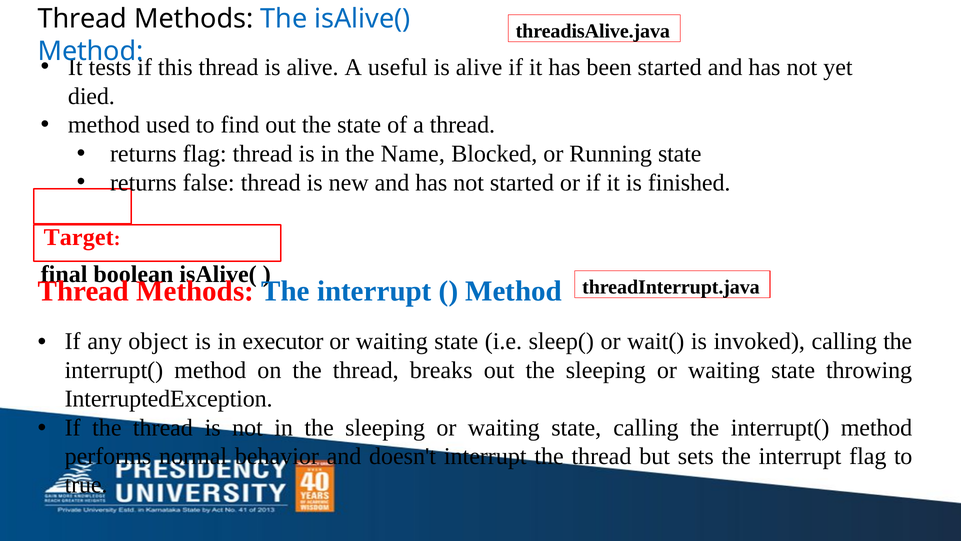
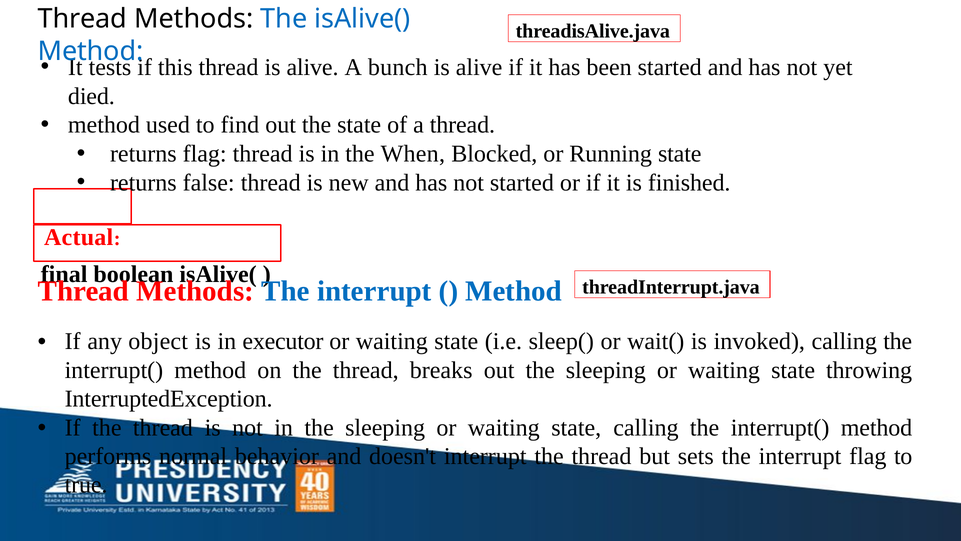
useful: useful -> bunch (398, 67)
Name: Name -> When (413, 154)
Target: Target -> Actual (79, 237)
